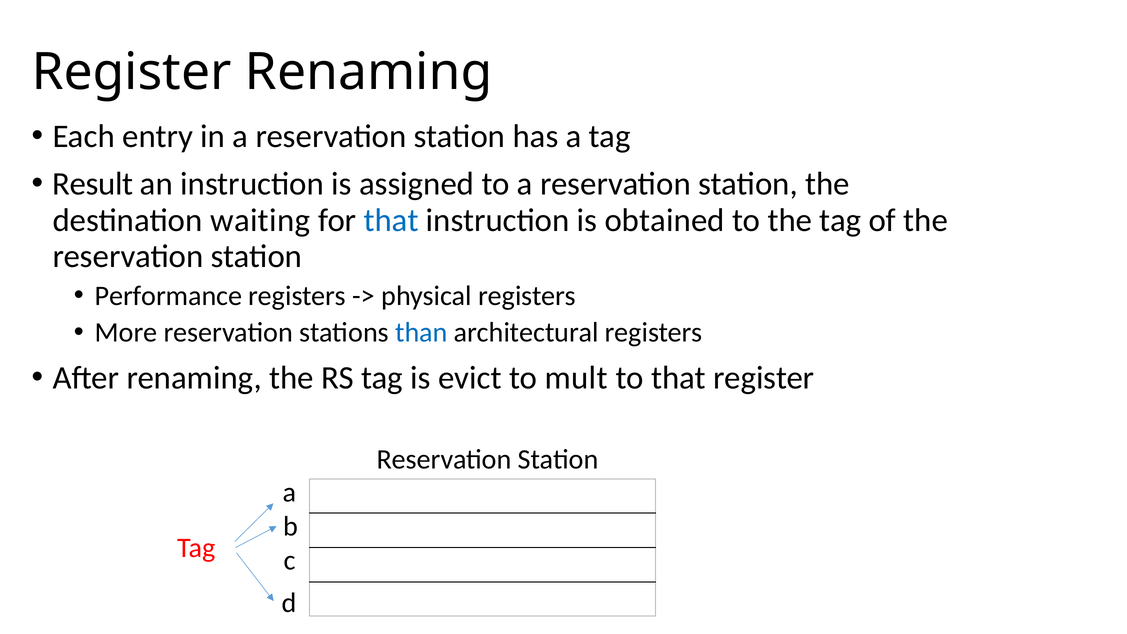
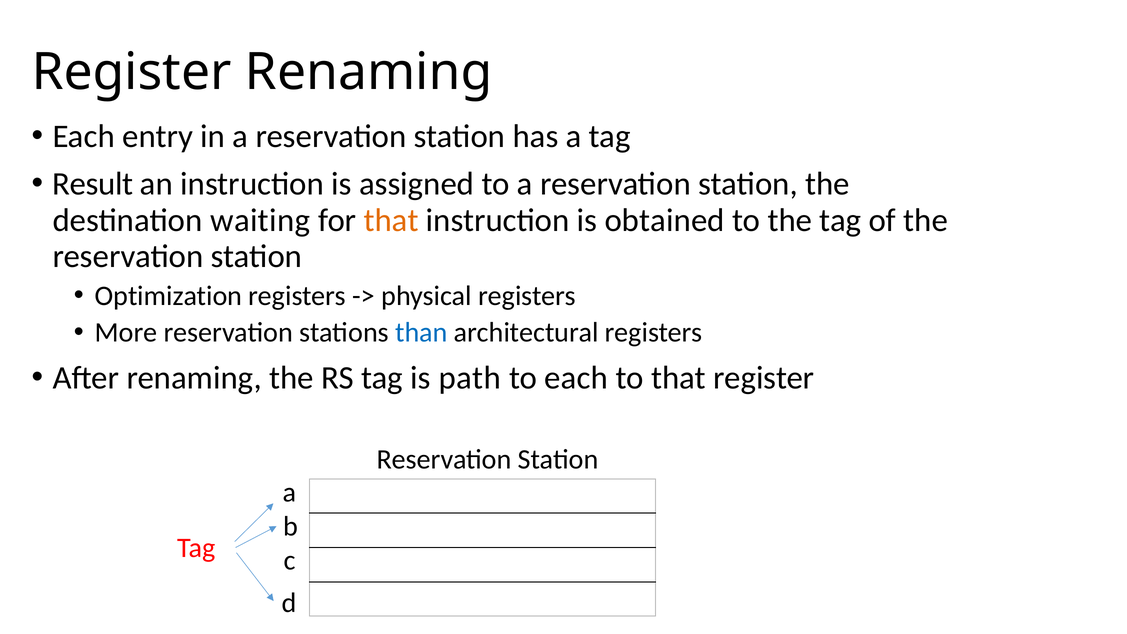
that colour: blue -> orange (391, 220)
Performance: Performance -> Optimization (169, 296)
evict: evict -> path (470, 378)
to mult: mult -> each (576, 378)
